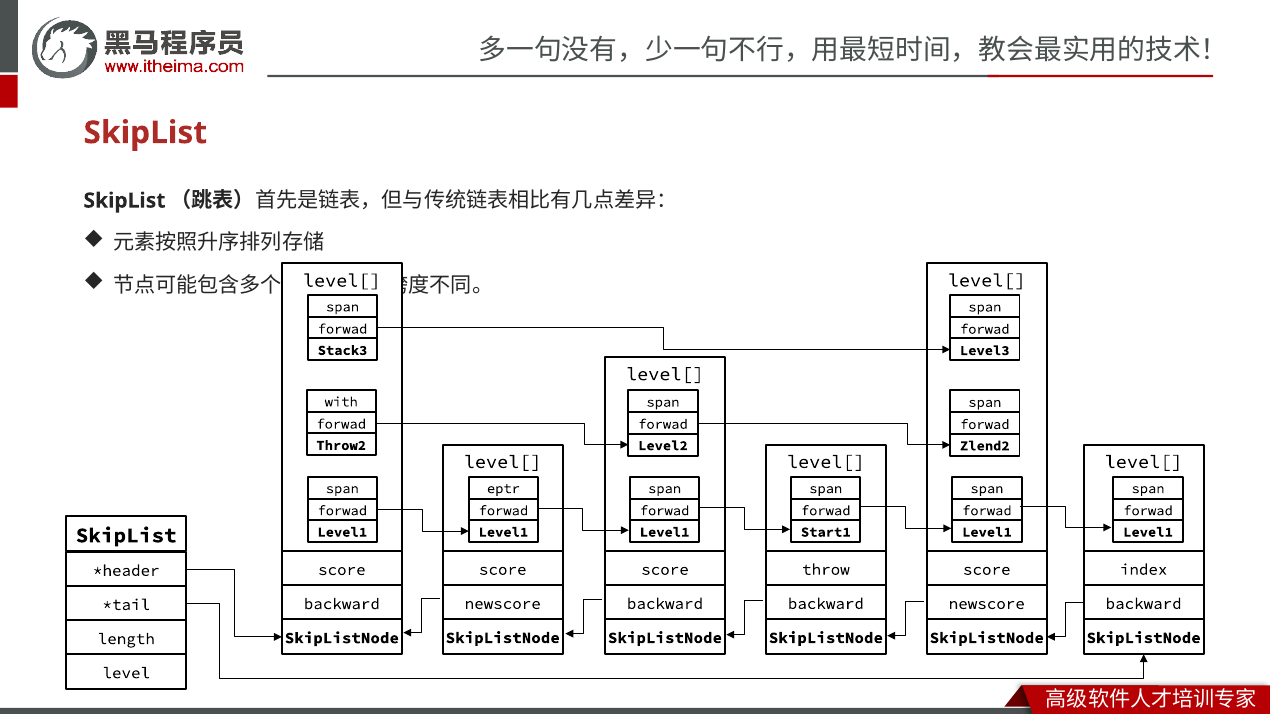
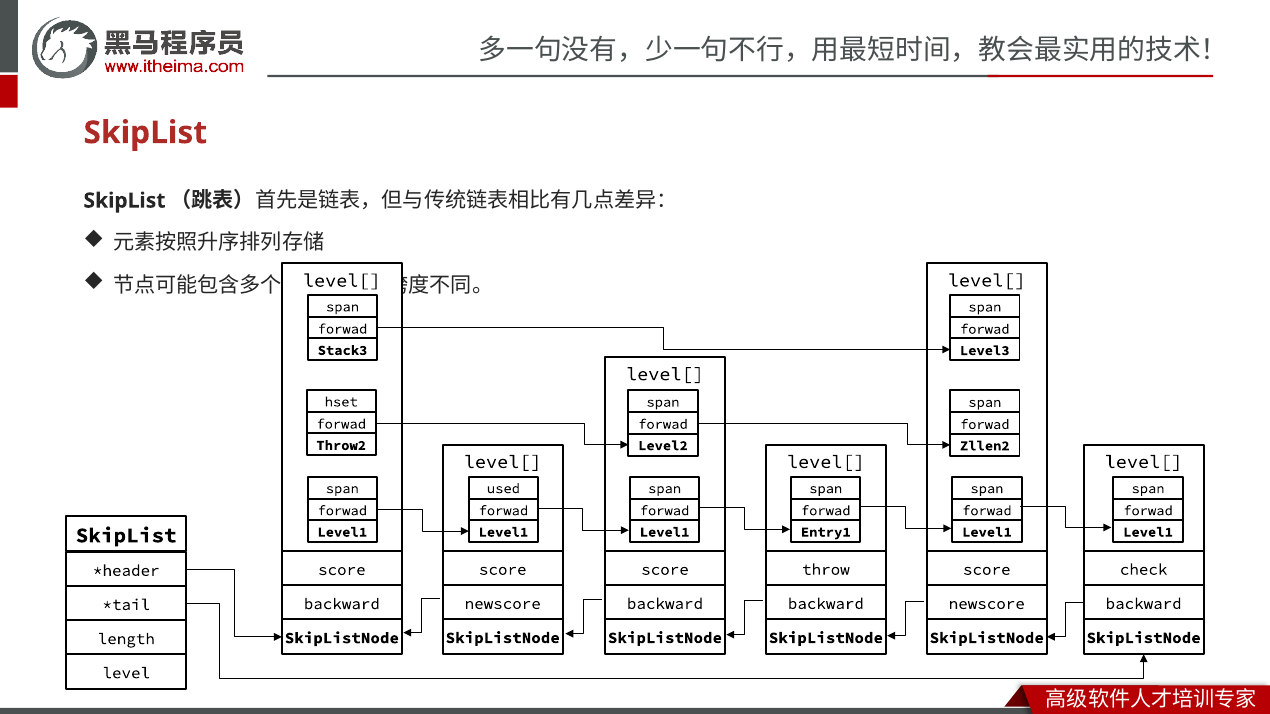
with: with -> hset (341, 402)
Zlend2: Zlend2 -> Zllen2 (985, 446)
eptr: eptr -> used (503, 489)
Start1: Start1 -> Entry1 (826, 532)
index: index -> check (1144, 570)
